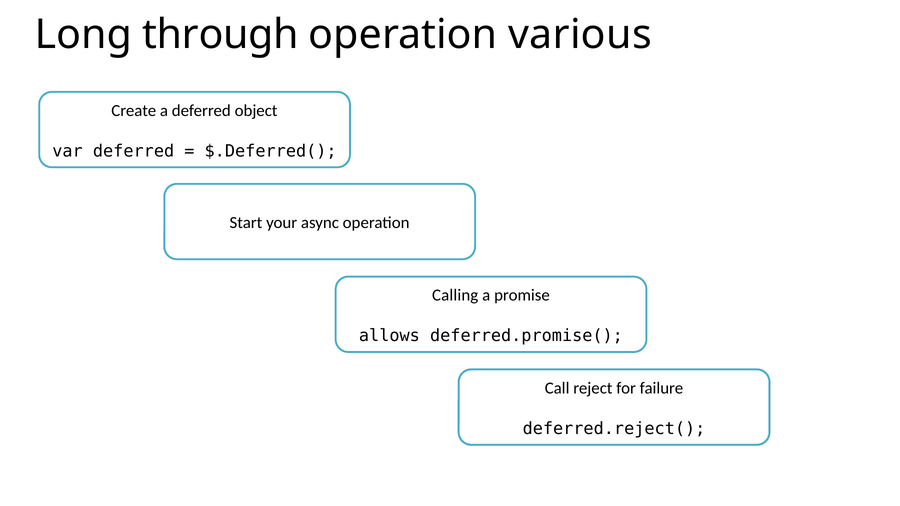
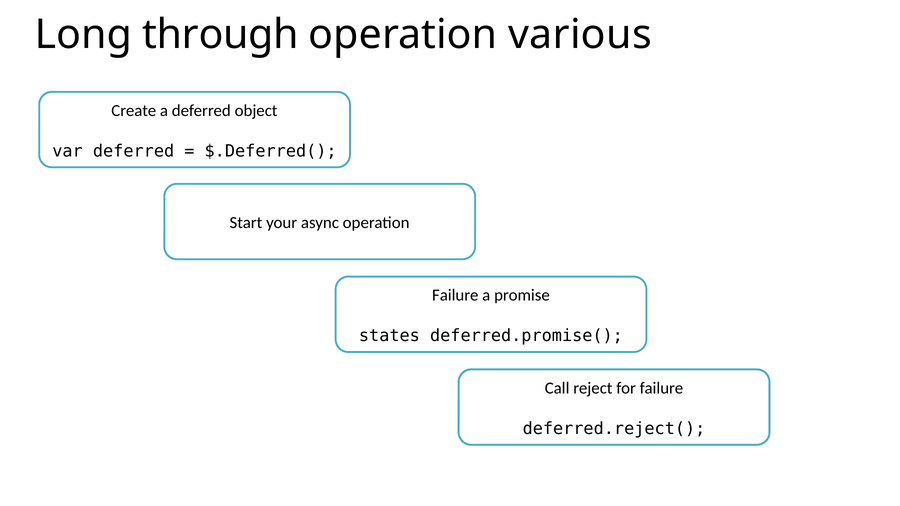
Calling: Calling -> Failure (455, 295)
allows: allows -> states (389, 336)
